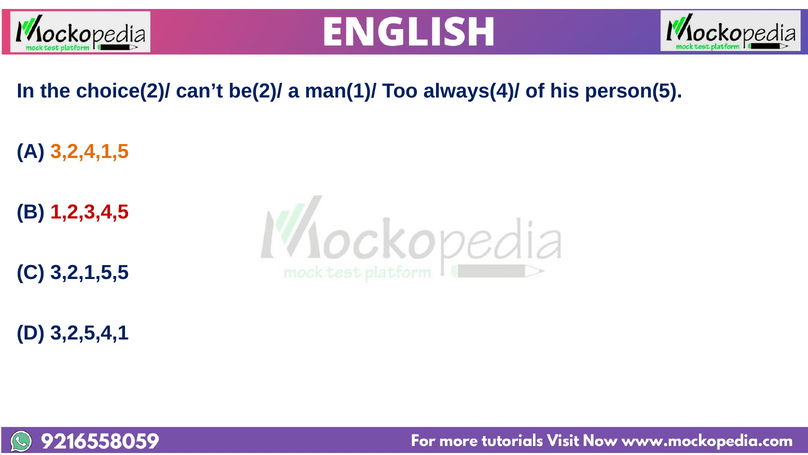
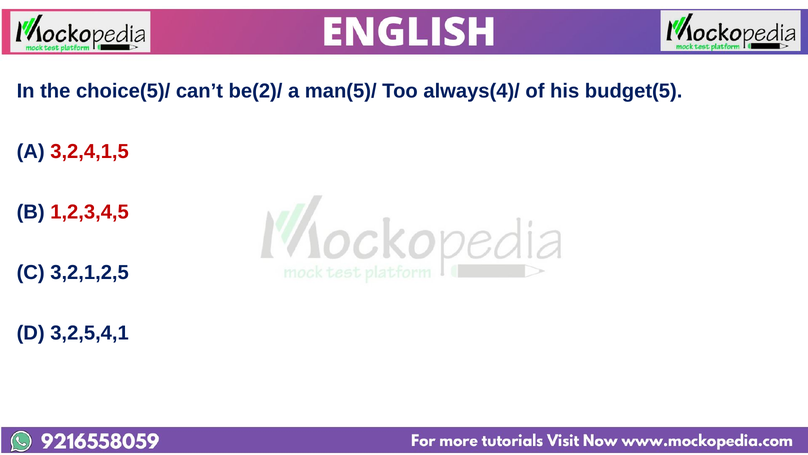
choice(2)/: choice(2)/ -> choice(5)/ (123, 91)
man(1)/: man(1)/ -> man(5)/ (341, 91)
person(5: person(5 -> budget(5 (634, 91)
3,2,4,1,5 colour: orange -> red (90, 151)
3,2,1,5,5: 3,2,1,5,5 -> 3,2,1,2,5 (90, 272)
